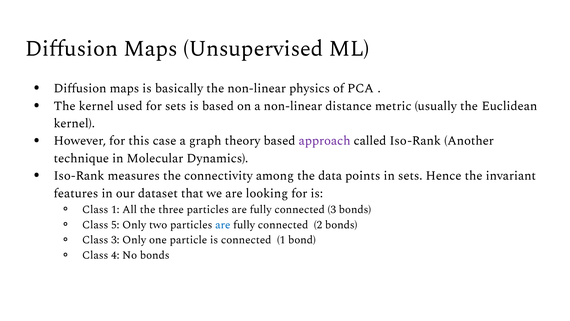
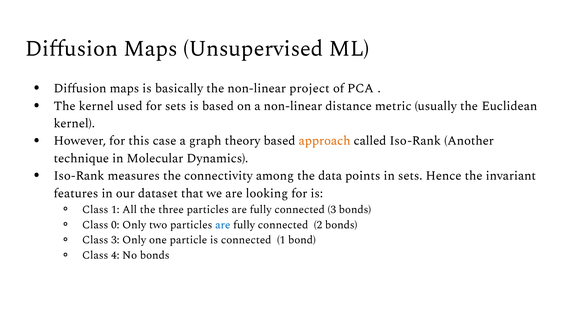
physics: physics -> project (309, 88)
approach colour: purple -> orange (325, 141)
5: 5 -> 0 (115, 224)
